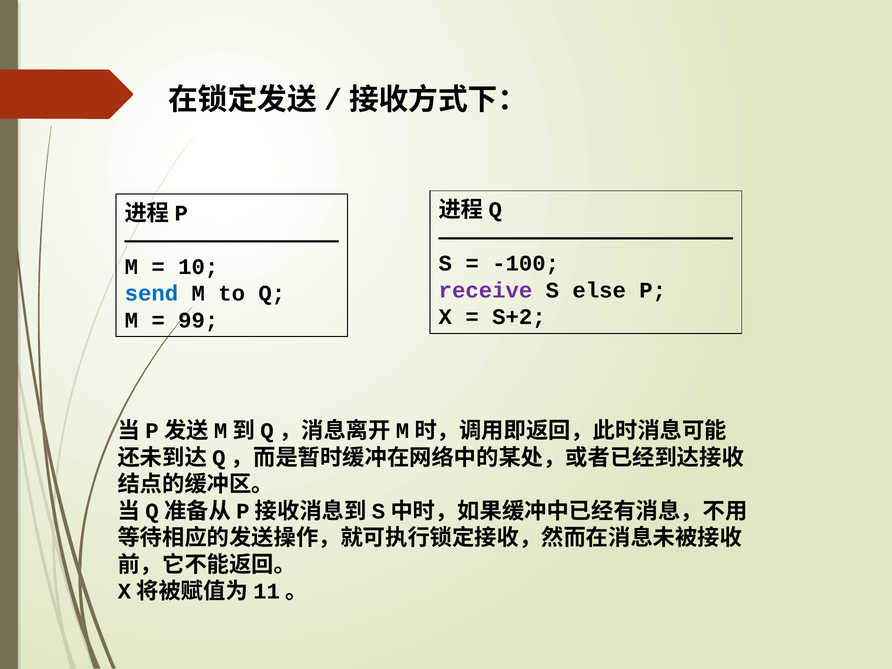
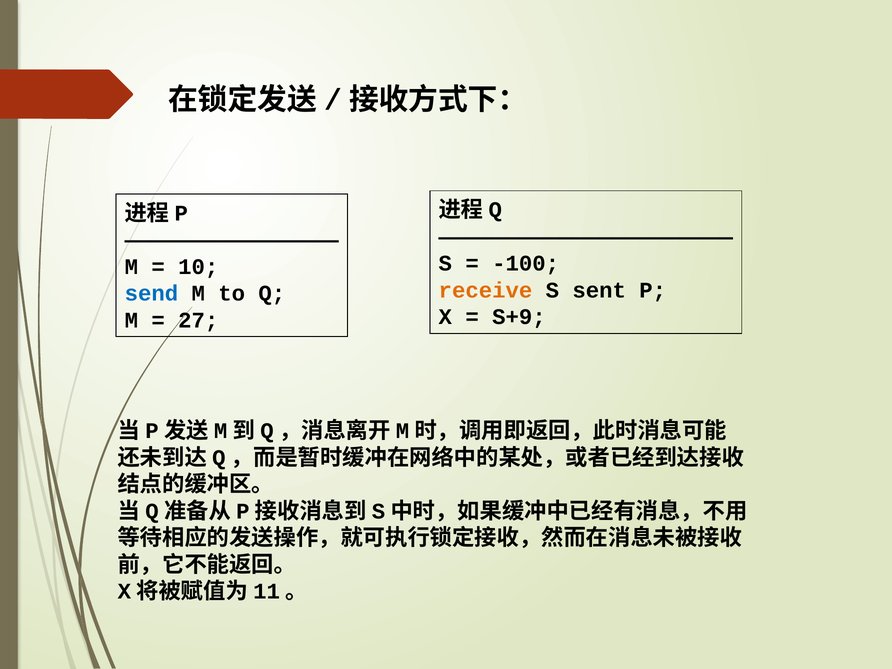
receive colour: purple -> orange (485, 290)
else: else -> sent (599, 290)
S+2: S+2 -> S+9 (519, 317)
99: 99 -> 27 (198, 320)
